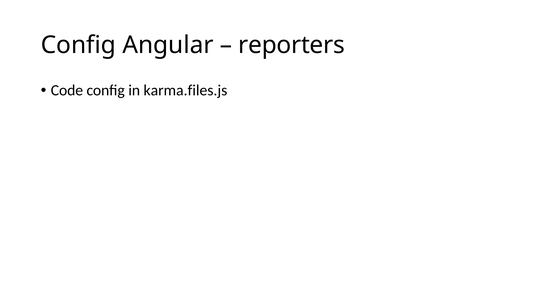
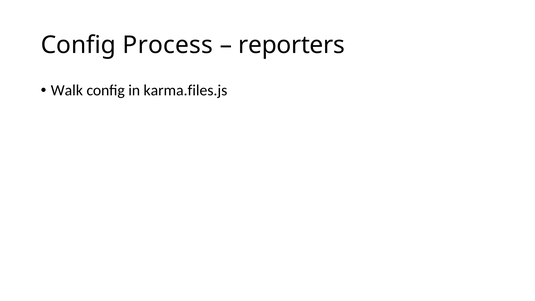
Angular: Angular -> Process (168, 45)
Code: Code -> Walk (67, 90)
